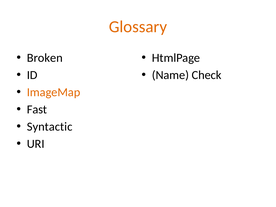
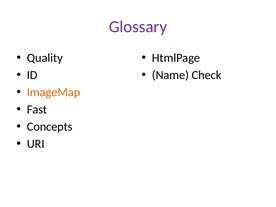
Glossary colour: orange -> purple (138, 27)
Broken: Broken -> Quality (45, 58)
Syntactic: Syntactic -> Concepts (50, 127)
